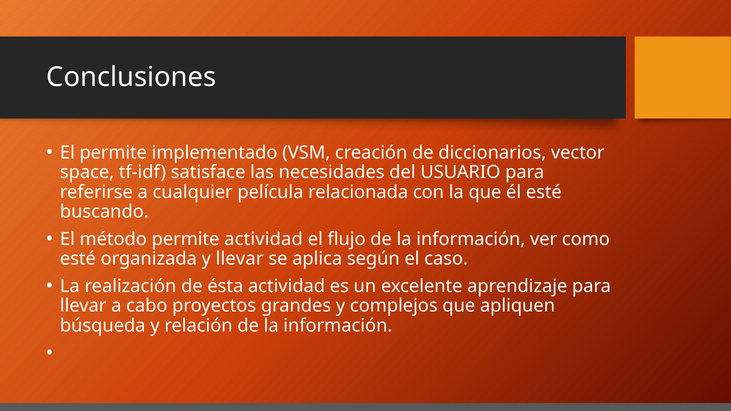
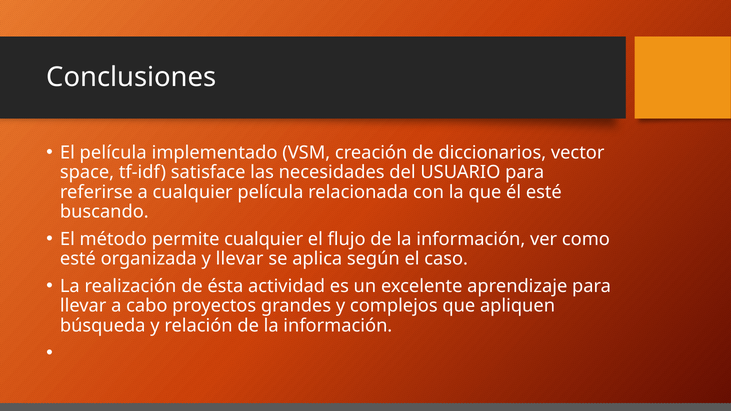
El permite: permite -> película (113, 153)
permite actividad: actividad -> cualquier (264, 239)
